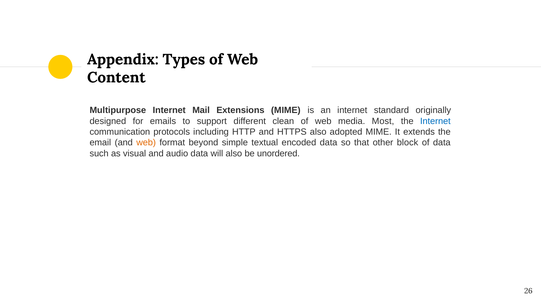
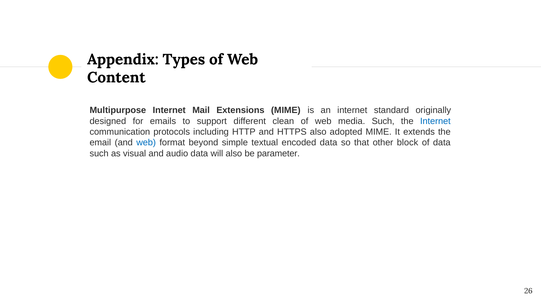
media Most: Most -> Such (383, 121)
web colour: orange -> blue (146, 143)
unordered: unordered -> parameter (278, 154)
